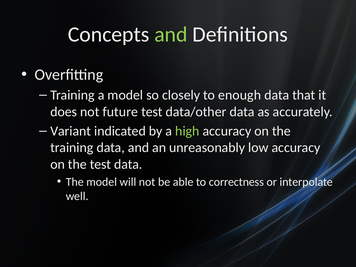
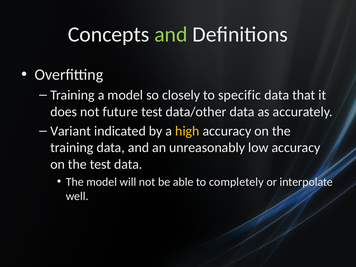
enough: enough -> specific (240, 95)
high colour: light green -> yellow (187, 131)
correctness: correctness -> completely (236, 182)
